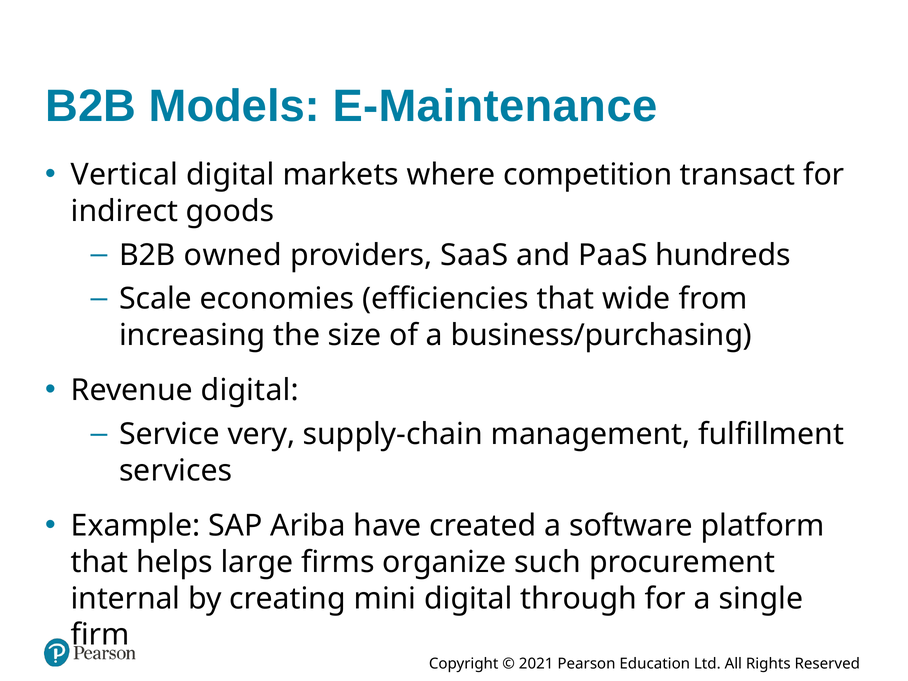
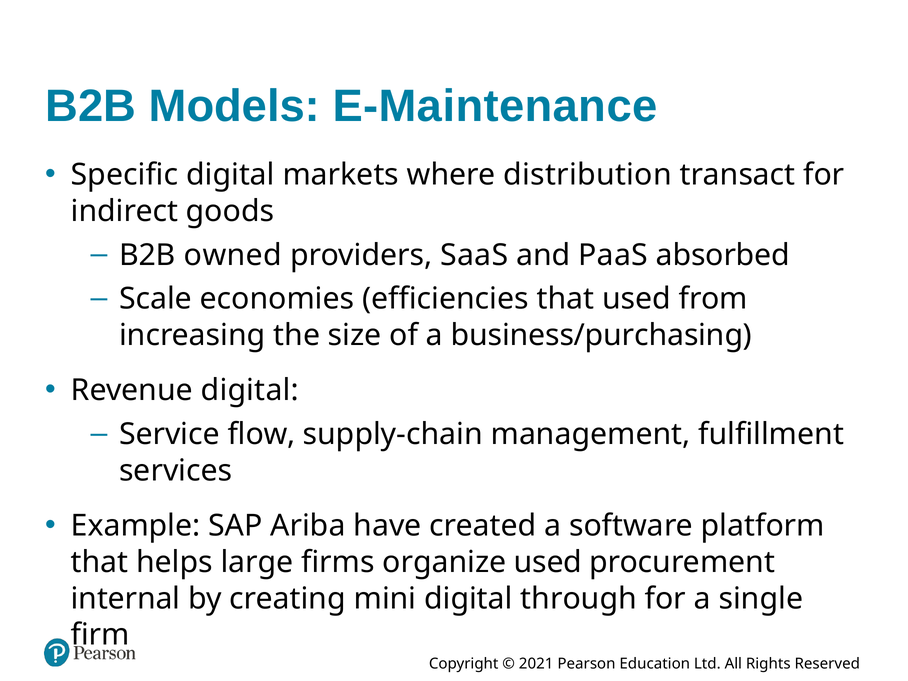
Vertical: Vertical -> Specific (125, 175)
competition: competition -> distribution (587, 175)
hundreds: hundreds -> absorbed (723, 255)
that wide: wide -> used (637, 299)
very: very -> flow (262, 434)
organize such: such -> used (548, 562)
